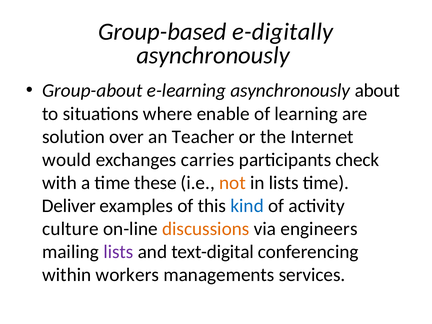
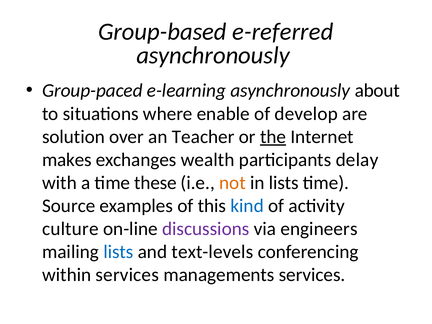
e-digitally: e-digitally -> e-referred (283, 32)
Group-about: Group-about -> Group-paced (92, 91)
learning: learning -> develop (306, 114)
the underline: none -> present (273, 137)
would: would -> makes (67, 160)
carries: carries -> wealth (208, 160)
check: check -> delay (357, 160)
Deliver: Deliver -> Source (69, 206)
discussions colour: orange -> purple (206, 229)
lists colour: purple -> blue (118, 252)
text-digital: text-digital -> text-levels (212, 252)
within workers: workers -> services (127, 275)
